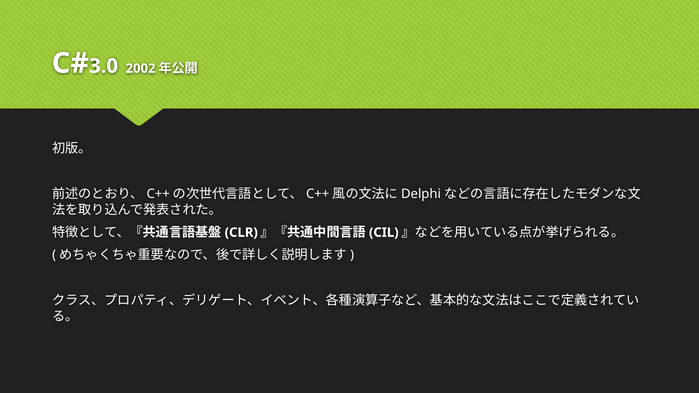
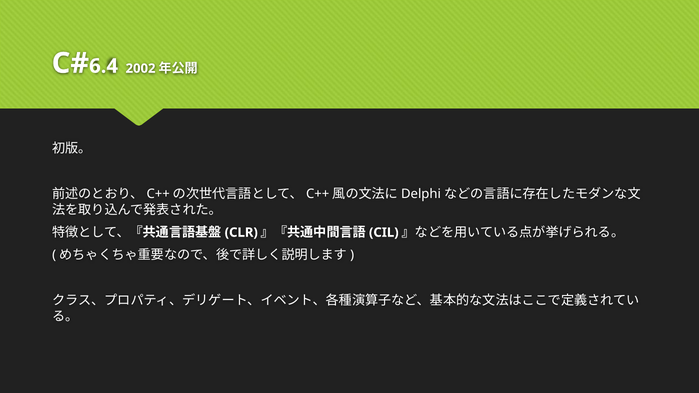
3.0: 3.0 -> 6.4 (104, 66)
